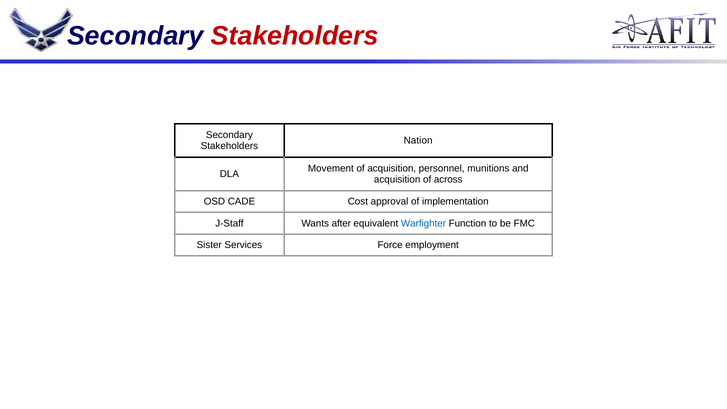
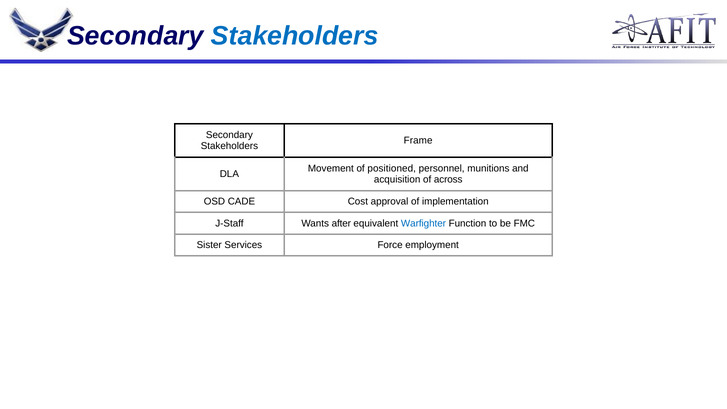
Stakeholders colour: red -> blue (295, 36)
Nation: Nation -> Frame (418, 141)
of acquisition: acquisition -> positioned (392, 169)
